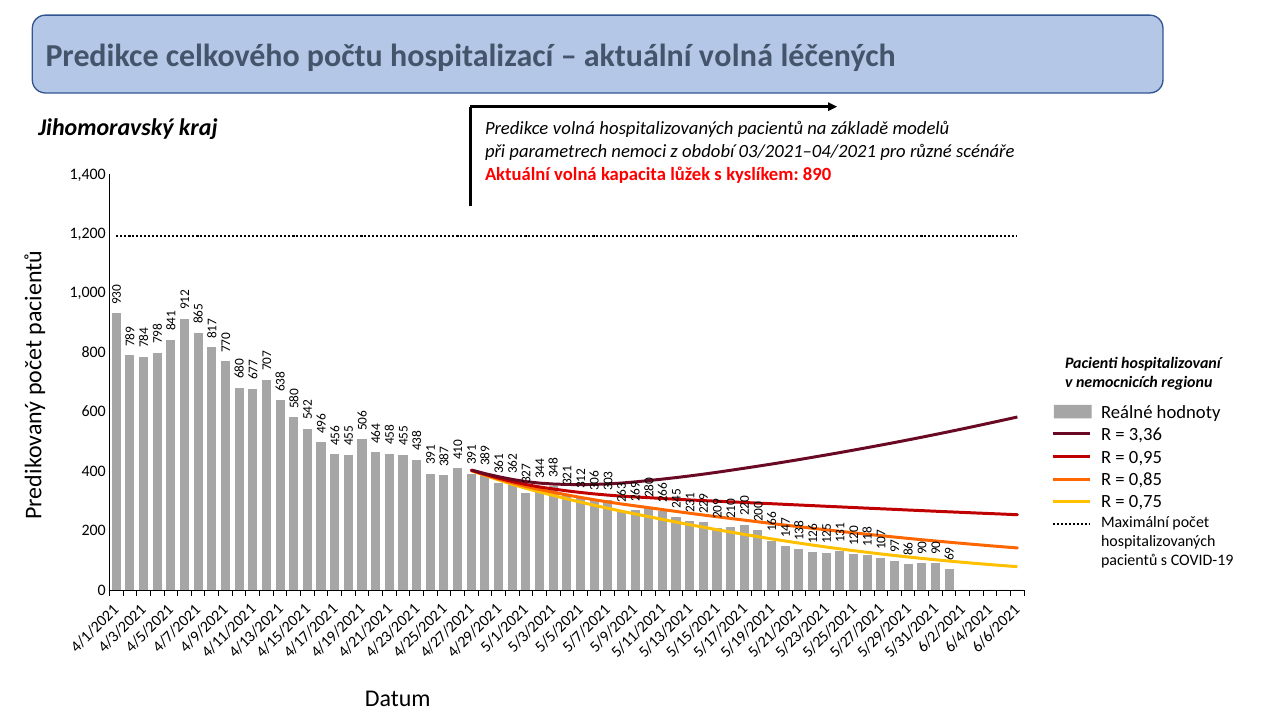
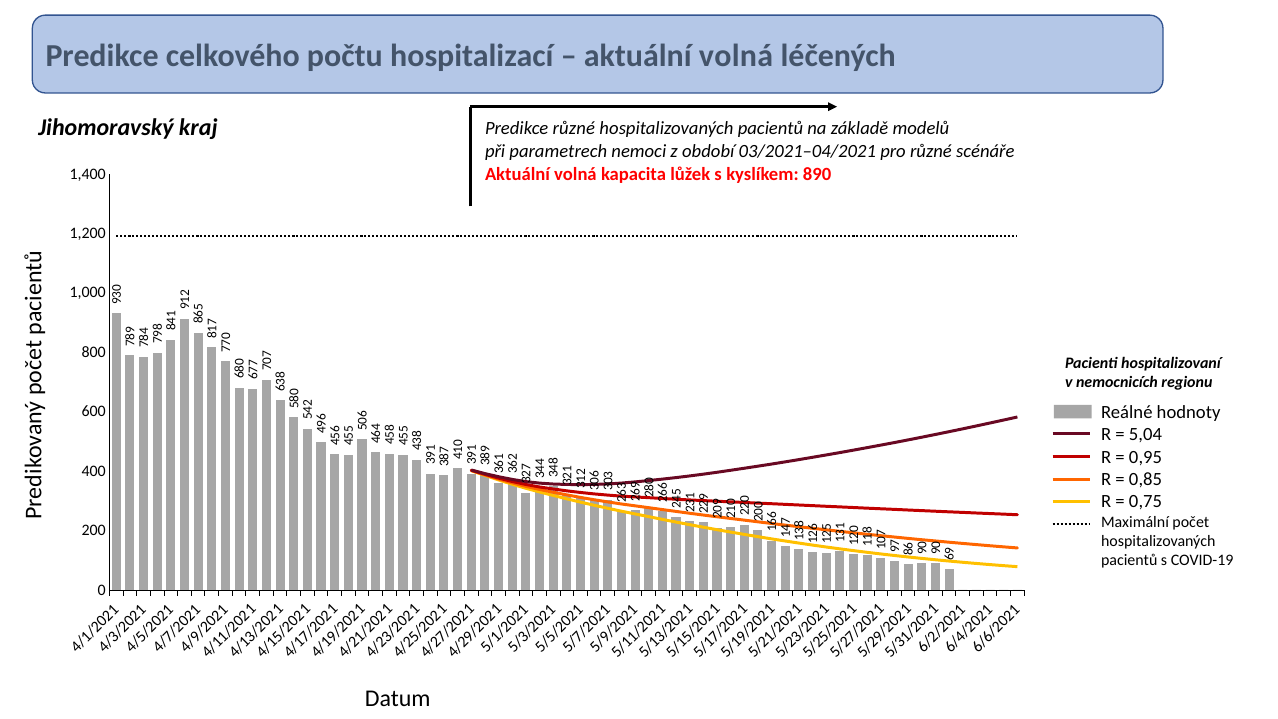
Predikce volná: volná -> různé (574, 129)
3,36: 3,36 -> 5,04 (1145, 435)
